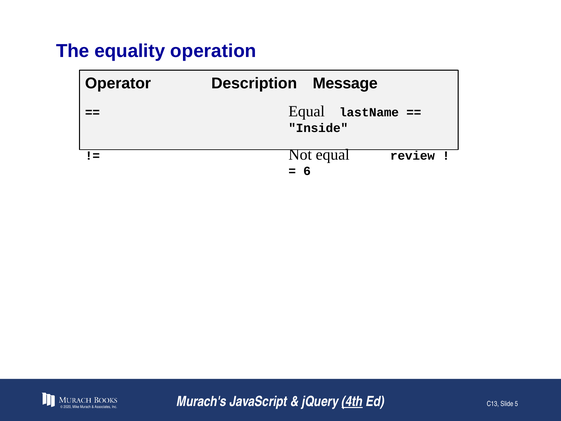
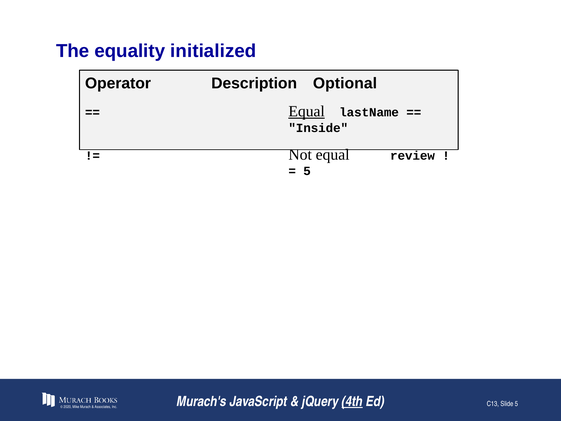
operation: operation -> initialized (213, 51)
Message: Message -> Optional (345, 83)
Equal underline: none -> present (307, 111)
6: 6 -> 5 (307, 171)
